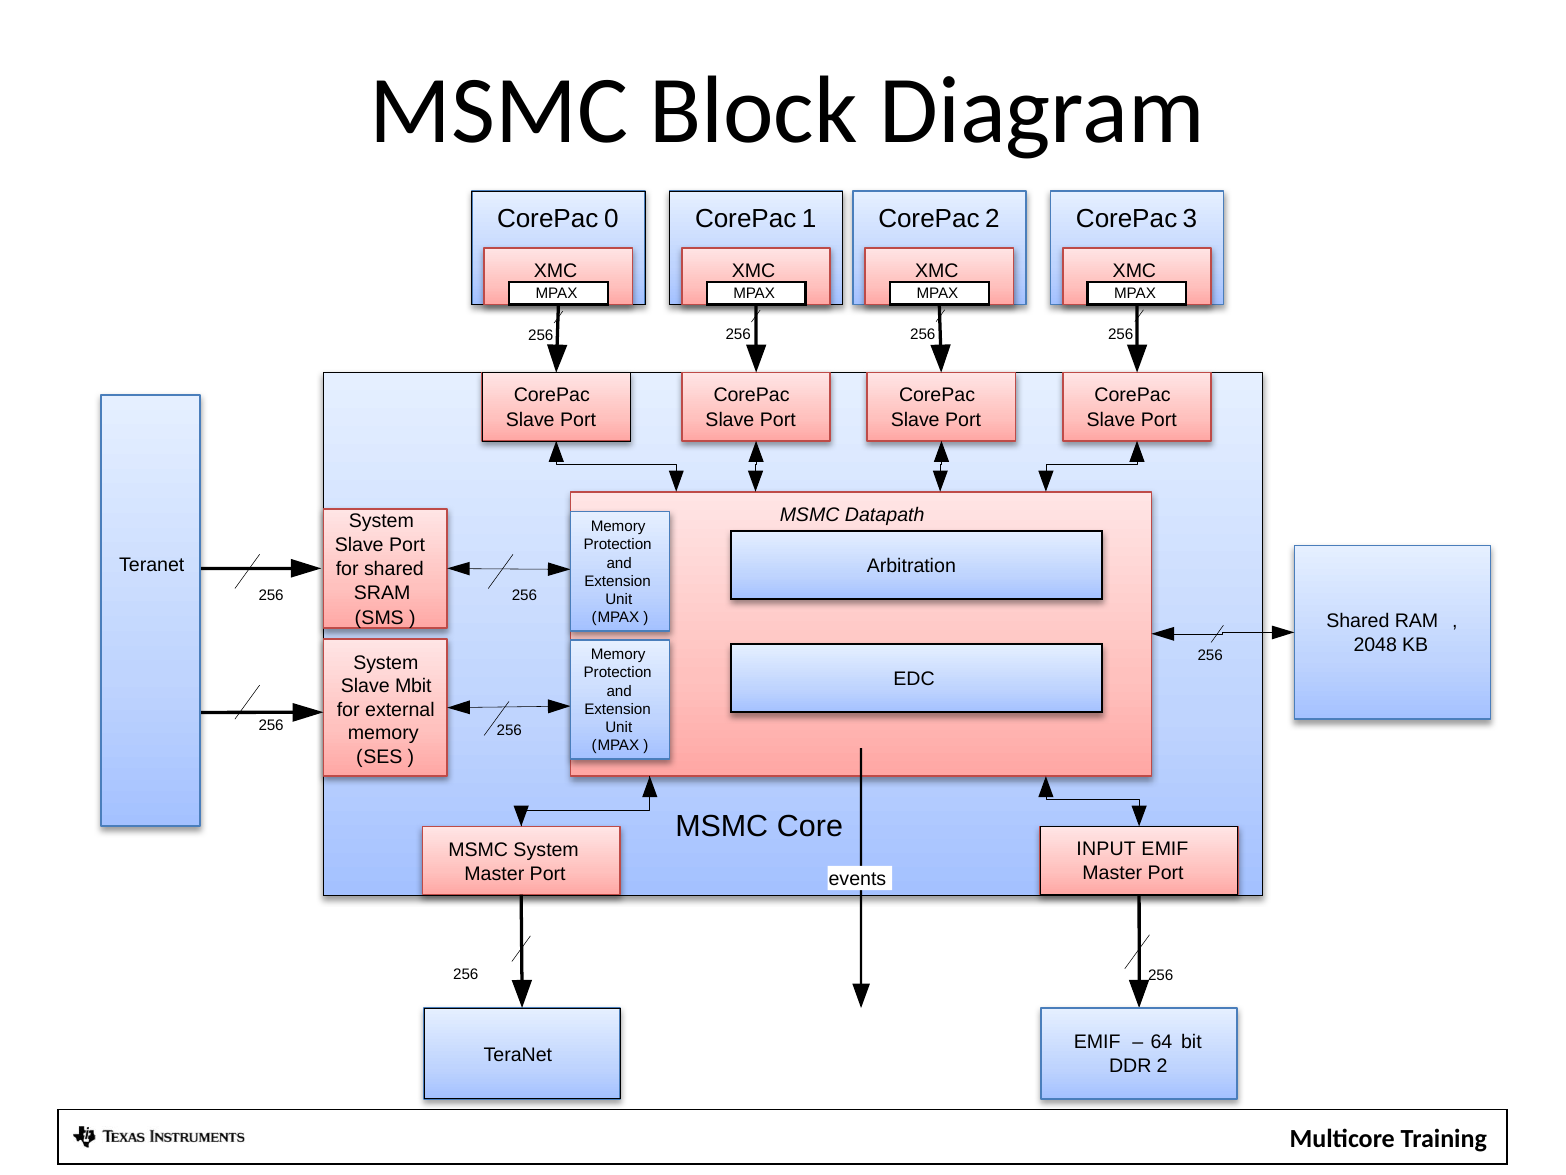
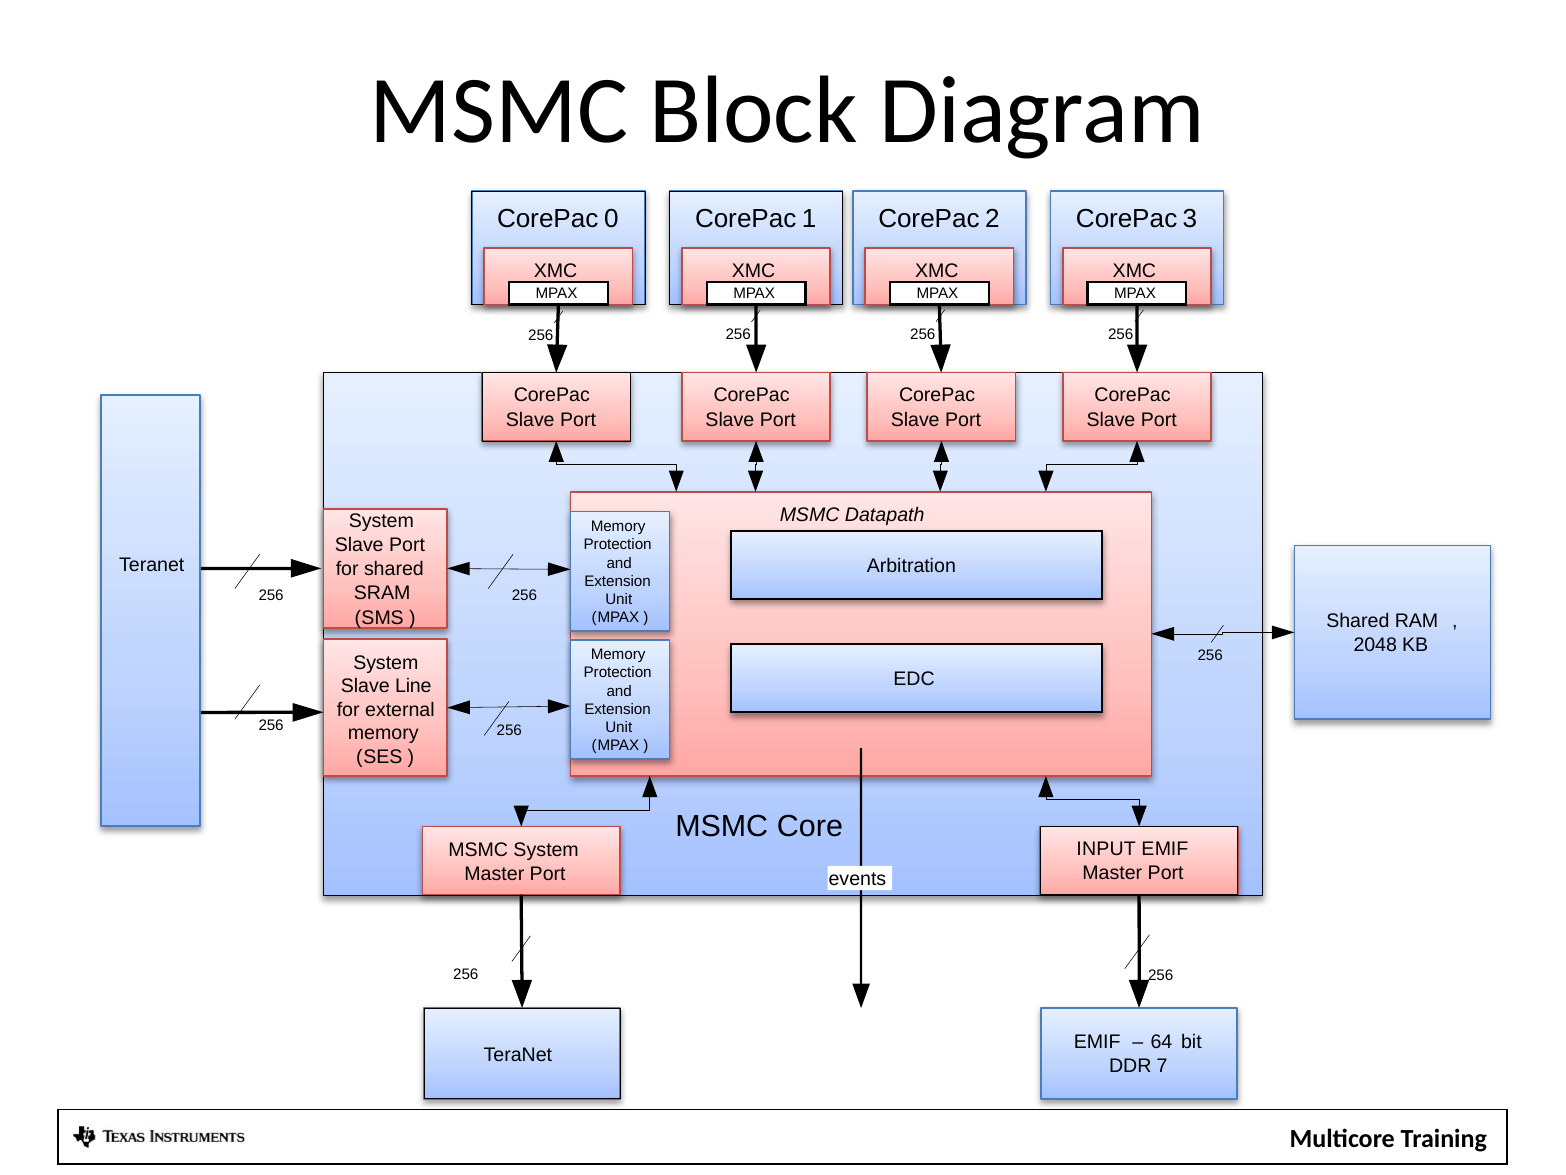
Mbit: Mbit -> Line (413, 686)
2: 2 -> 7 (1162, 1066)
